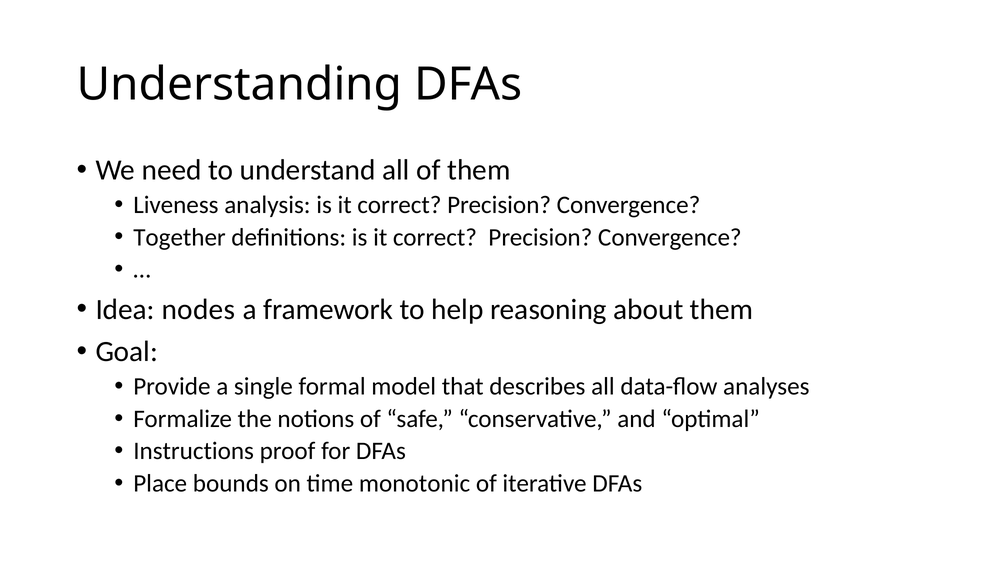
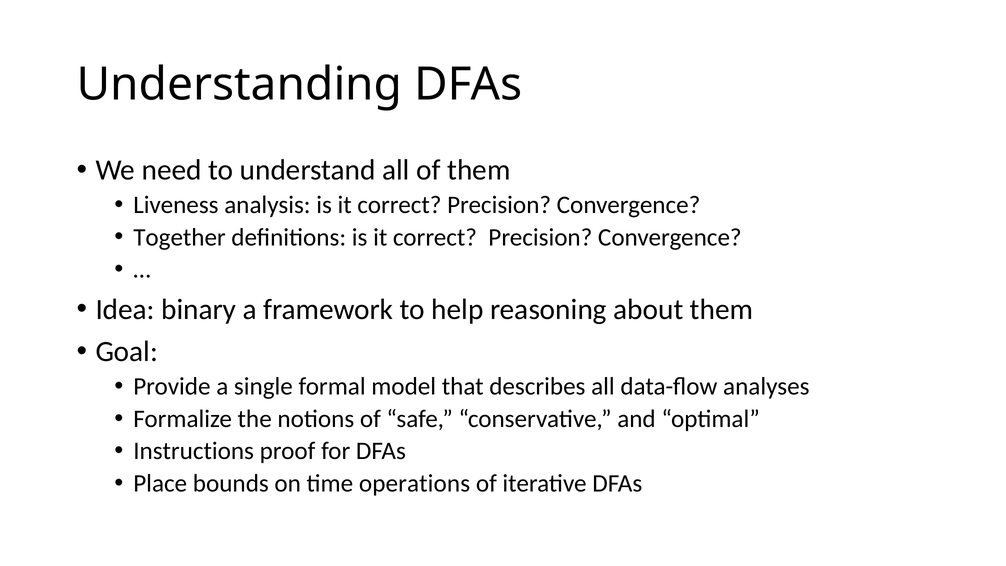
nodes: nodes -> binary (199, 309)
monotonic: monotonic -> operations (415, 483)
